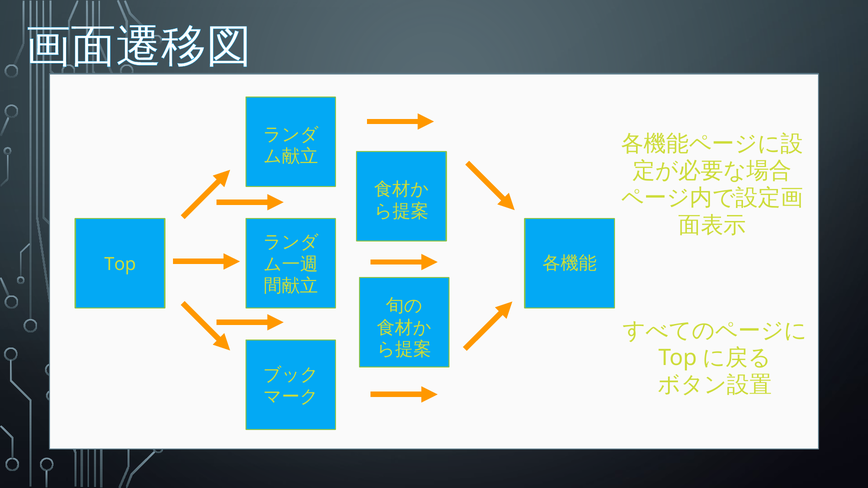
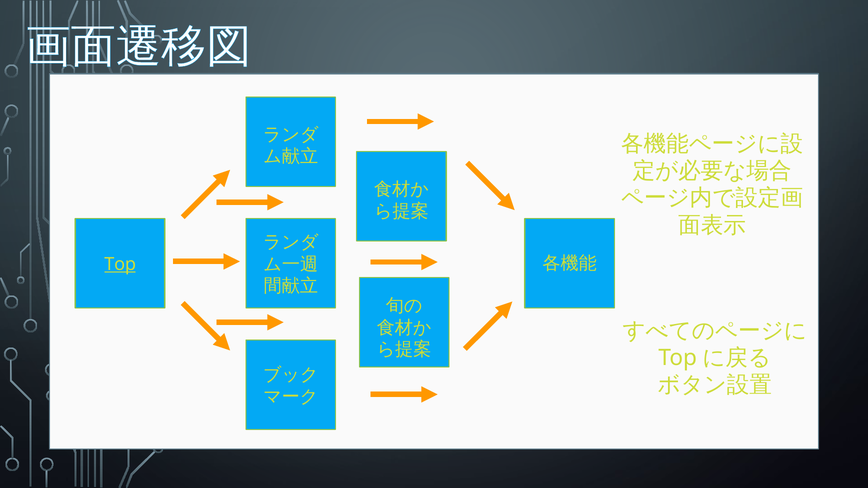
Top underline: none -> present (120, 264)
